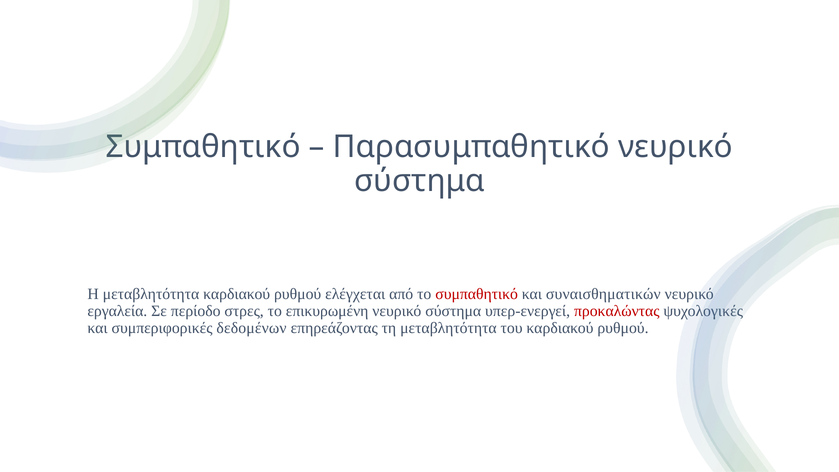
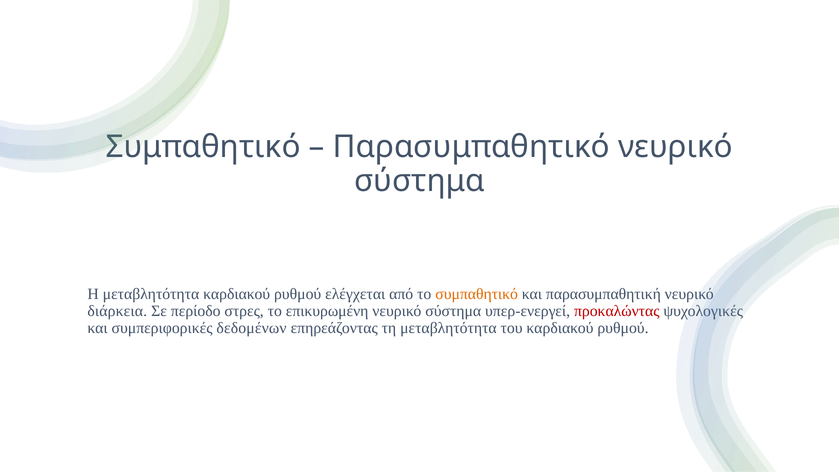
συμπαθητικό colour: red -> orange (477, 294)
συναισθηματικών: συναισθηματικών -> παρασυμπαθητική (603, 294)
εργαλεία: εργαλεία -> διάρκεια (117, 311)
